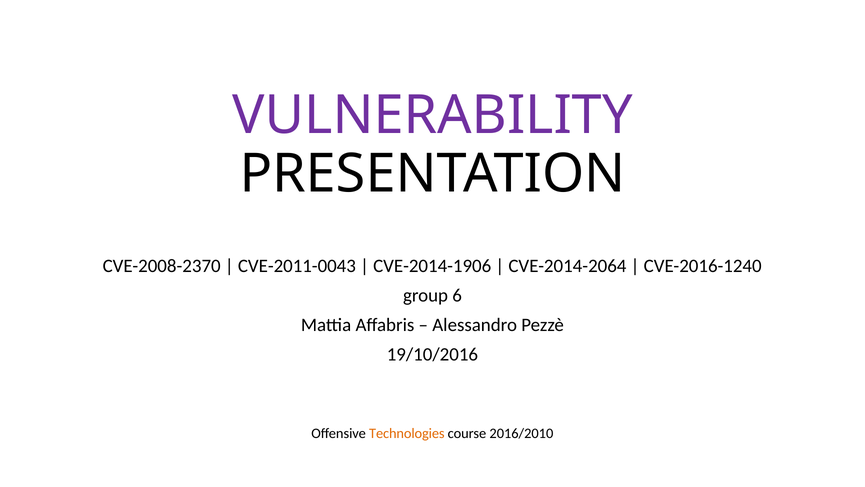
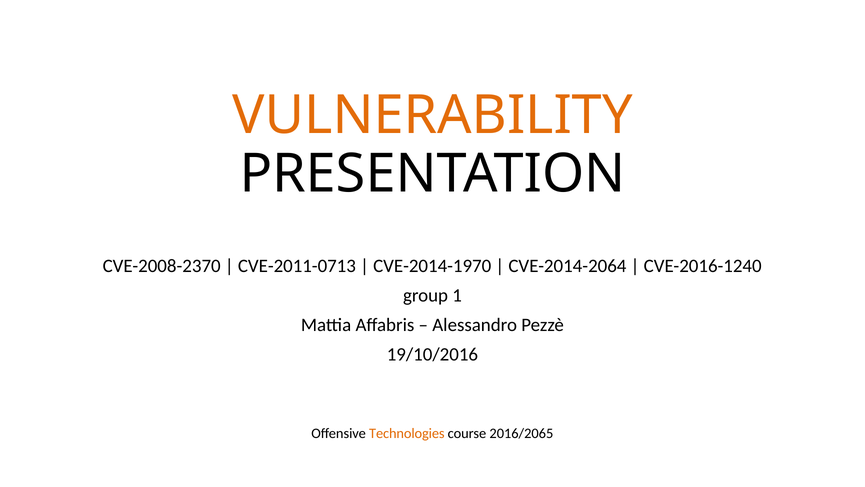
VULNERABILITY colour: purple -> orange (432, 115)
CVE-2011-0043: CVE-2011-0043 -> CVE-2011-0713 (297, 266)
CVE-2014-1906: CVE-2014-1906 -> CVE-2014-1970 (432, 266)
6: 6 -> 1 (457, 295)
2016/2010: 2016/2010 -> 2016/2065 (521, 433)
